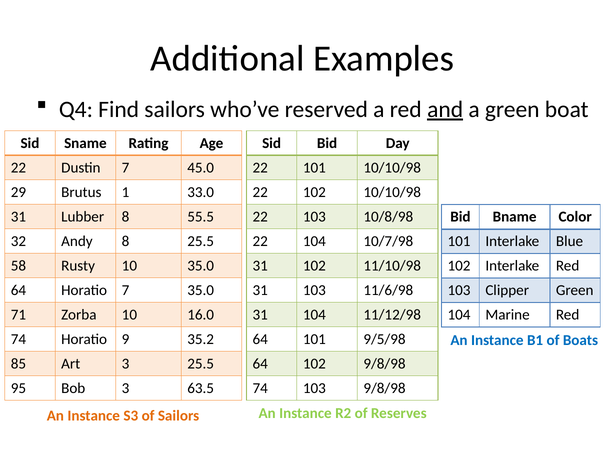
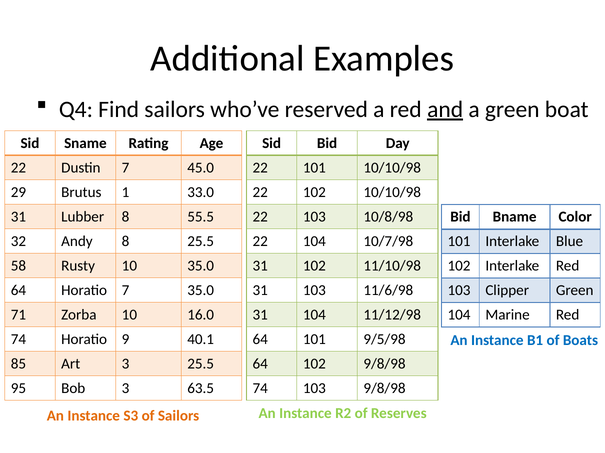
35.2: 35.2 -> 40.1 (201, 340)
